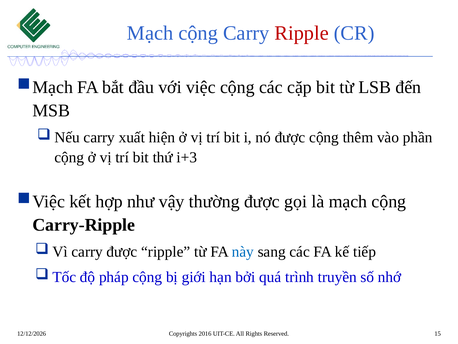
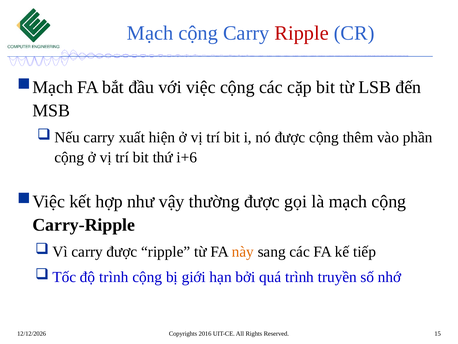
i+3: i+3 -> i+6 (187, 157)
này colour: blue -> orange (243, 251)
độ pháp: pháp -> trình (114, 277)
